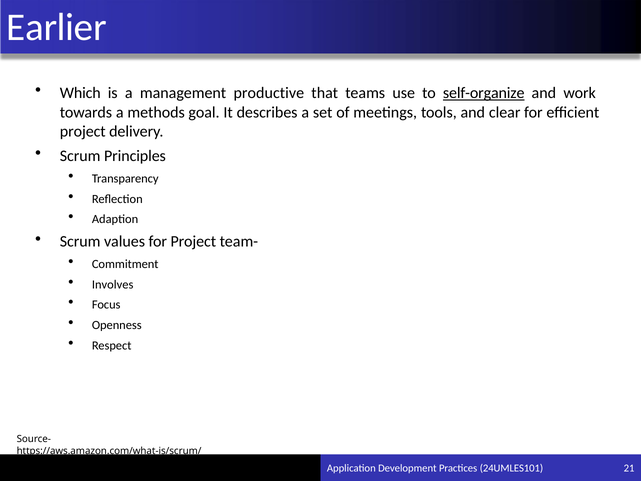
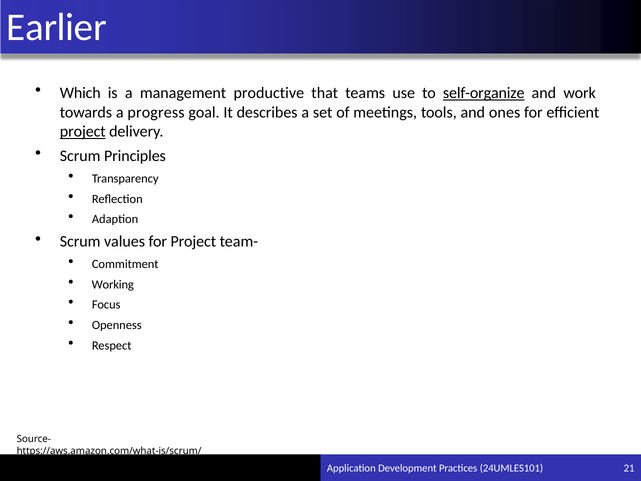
methods: methods -> progress (156, 112)
clear: clear -> ones (505, 112)
project underline: none -> present (83, 131)
Involves: Involves -> Working (113, 284)
